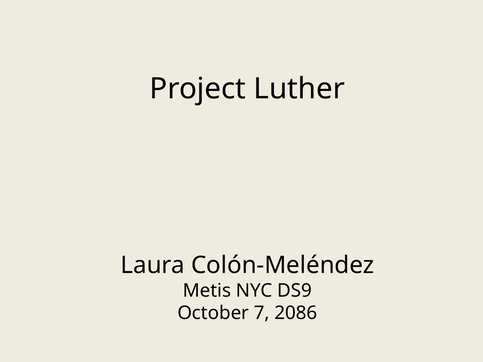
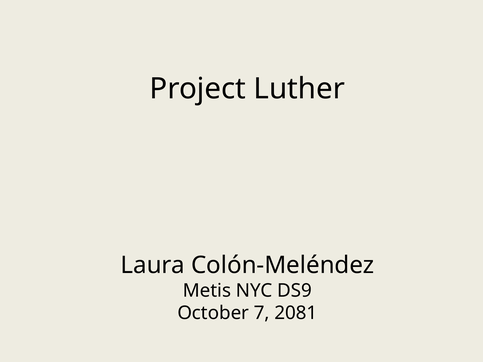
2086: 2086 -> 2081 (296, 313)
